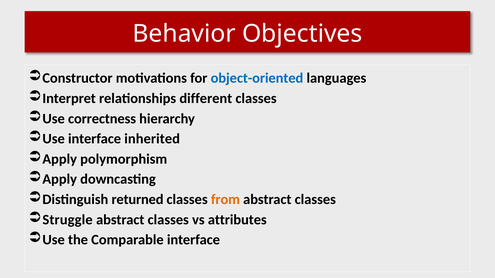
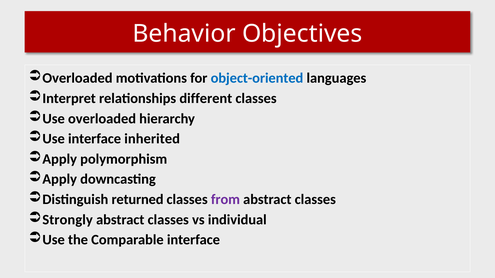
Constructor: Constructor -> Overloaded (77, 78)
Use correctness: correctness -> overloaded (102, 119)
from colour: orange -> purple (225, 200)
Struggle: Struggle -> Strongly (68, 220)
attributes: attributes -> individual (237, 220)
